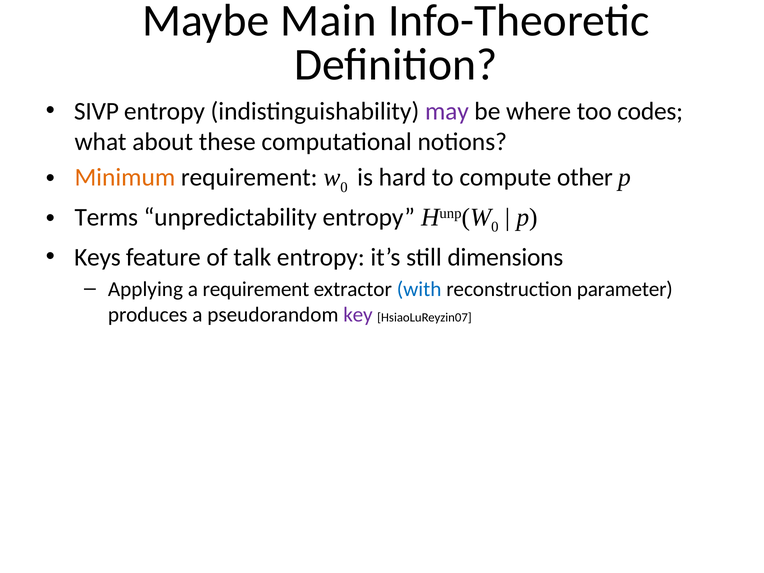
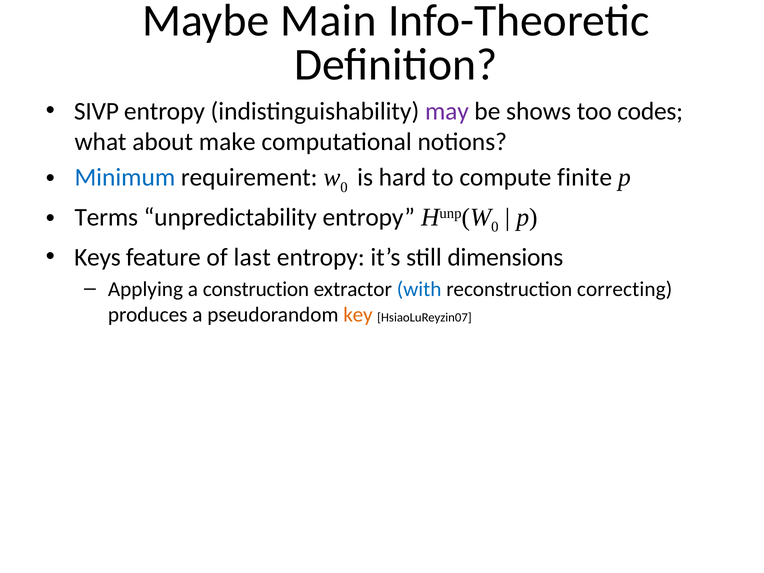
where: where -> shows (539, 111)
these: these -> make (227, 142)
Minimum colour: orange -> blue (125, 177)
other: other -> finite (585, 177)
talk: talk -> last (252, 257)
a requirement: requirement -> construction (256, 289)
parameter: parameter -> correcting (625, 289)
key colour: purple -> orange (358, 315)
